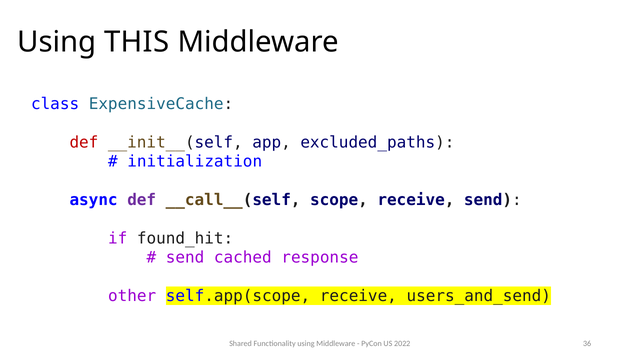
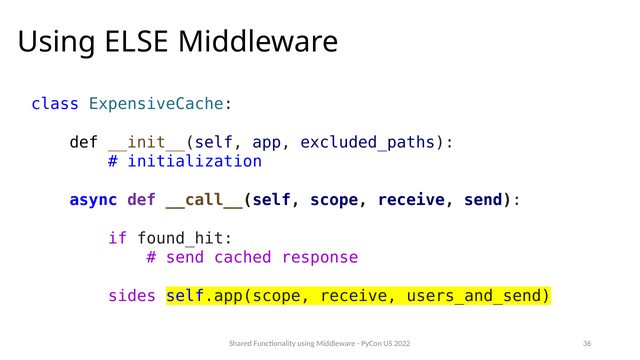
THIS: THIS -> ELSE (137, 42)
def colour: red -> black (84, 142)
other: other -> sides (132, 296)
